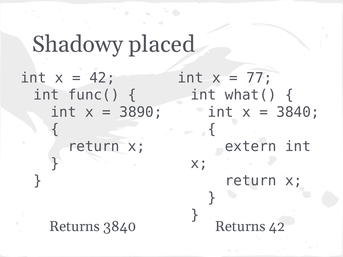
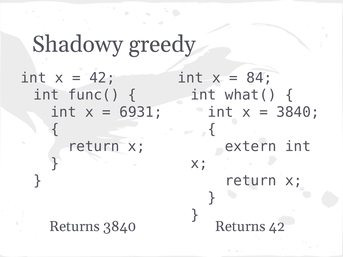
placed: placed -> greedy (162, 44)
77: 77 -> 84 (259, 78)
3890: 3890 -> 6931 (141, 112)
